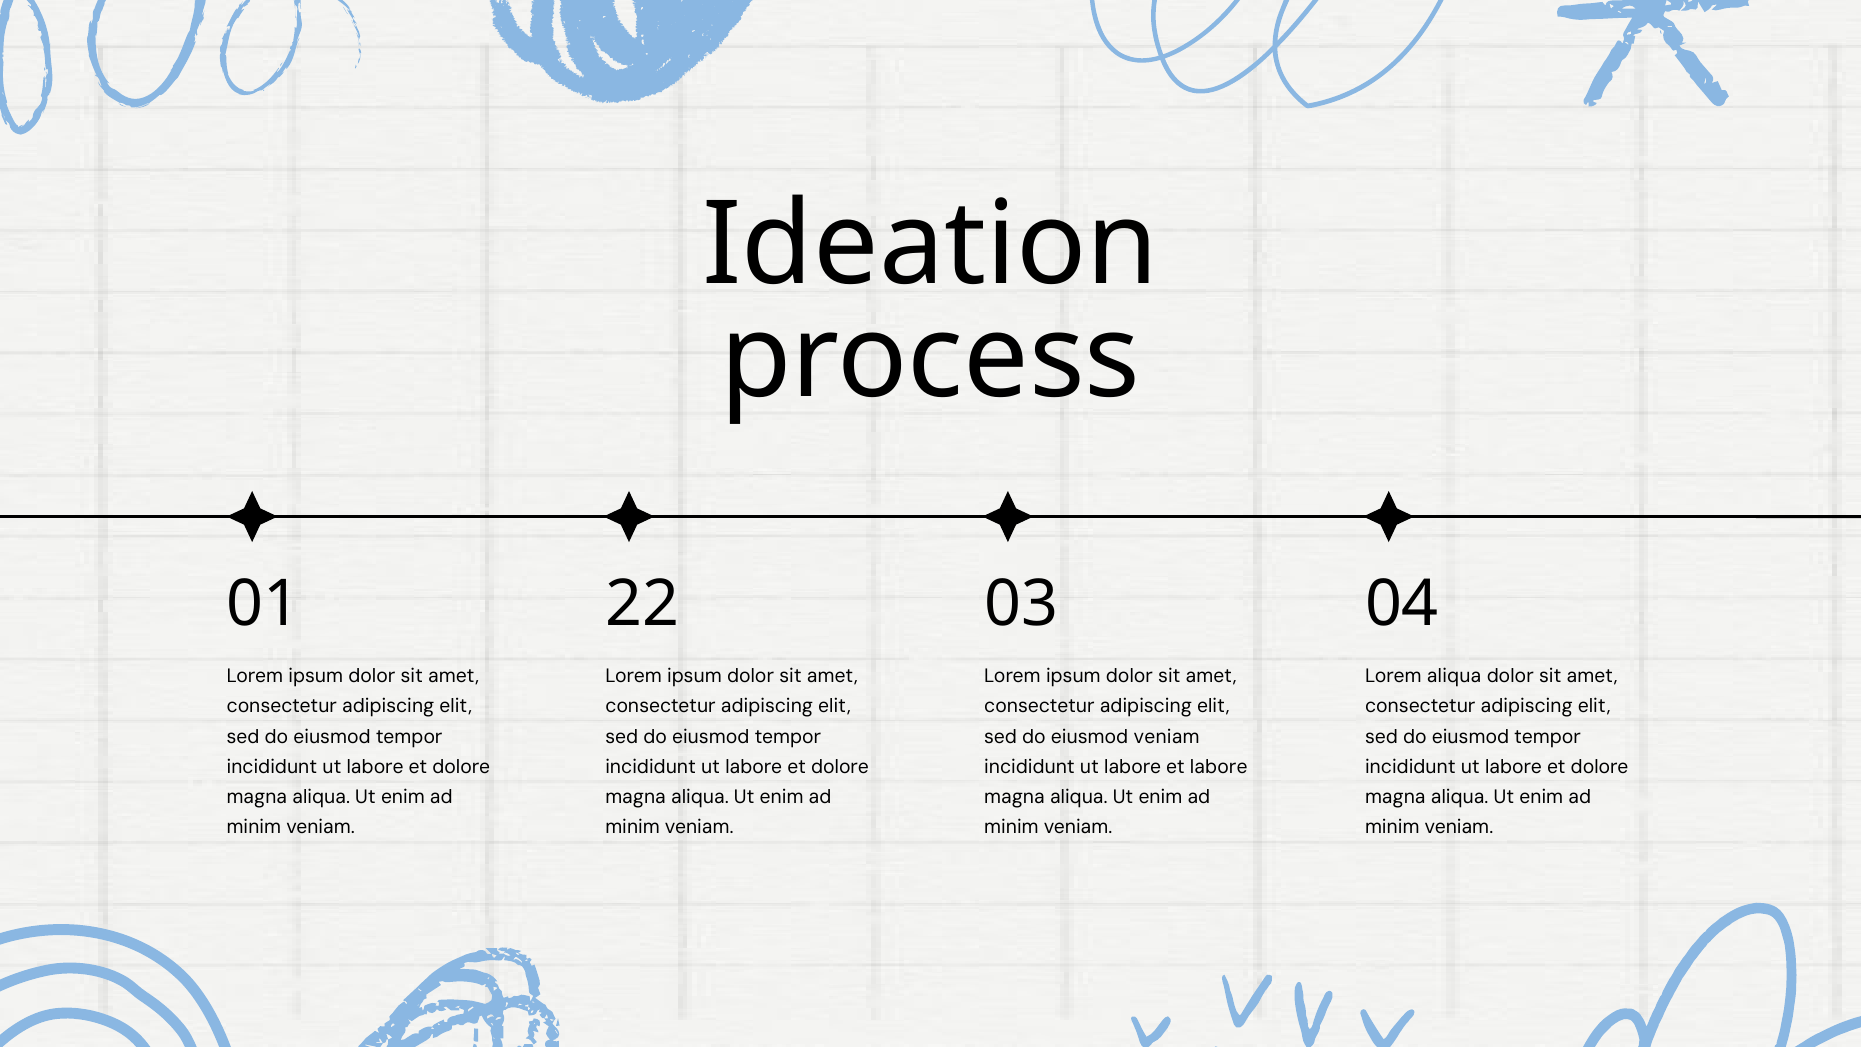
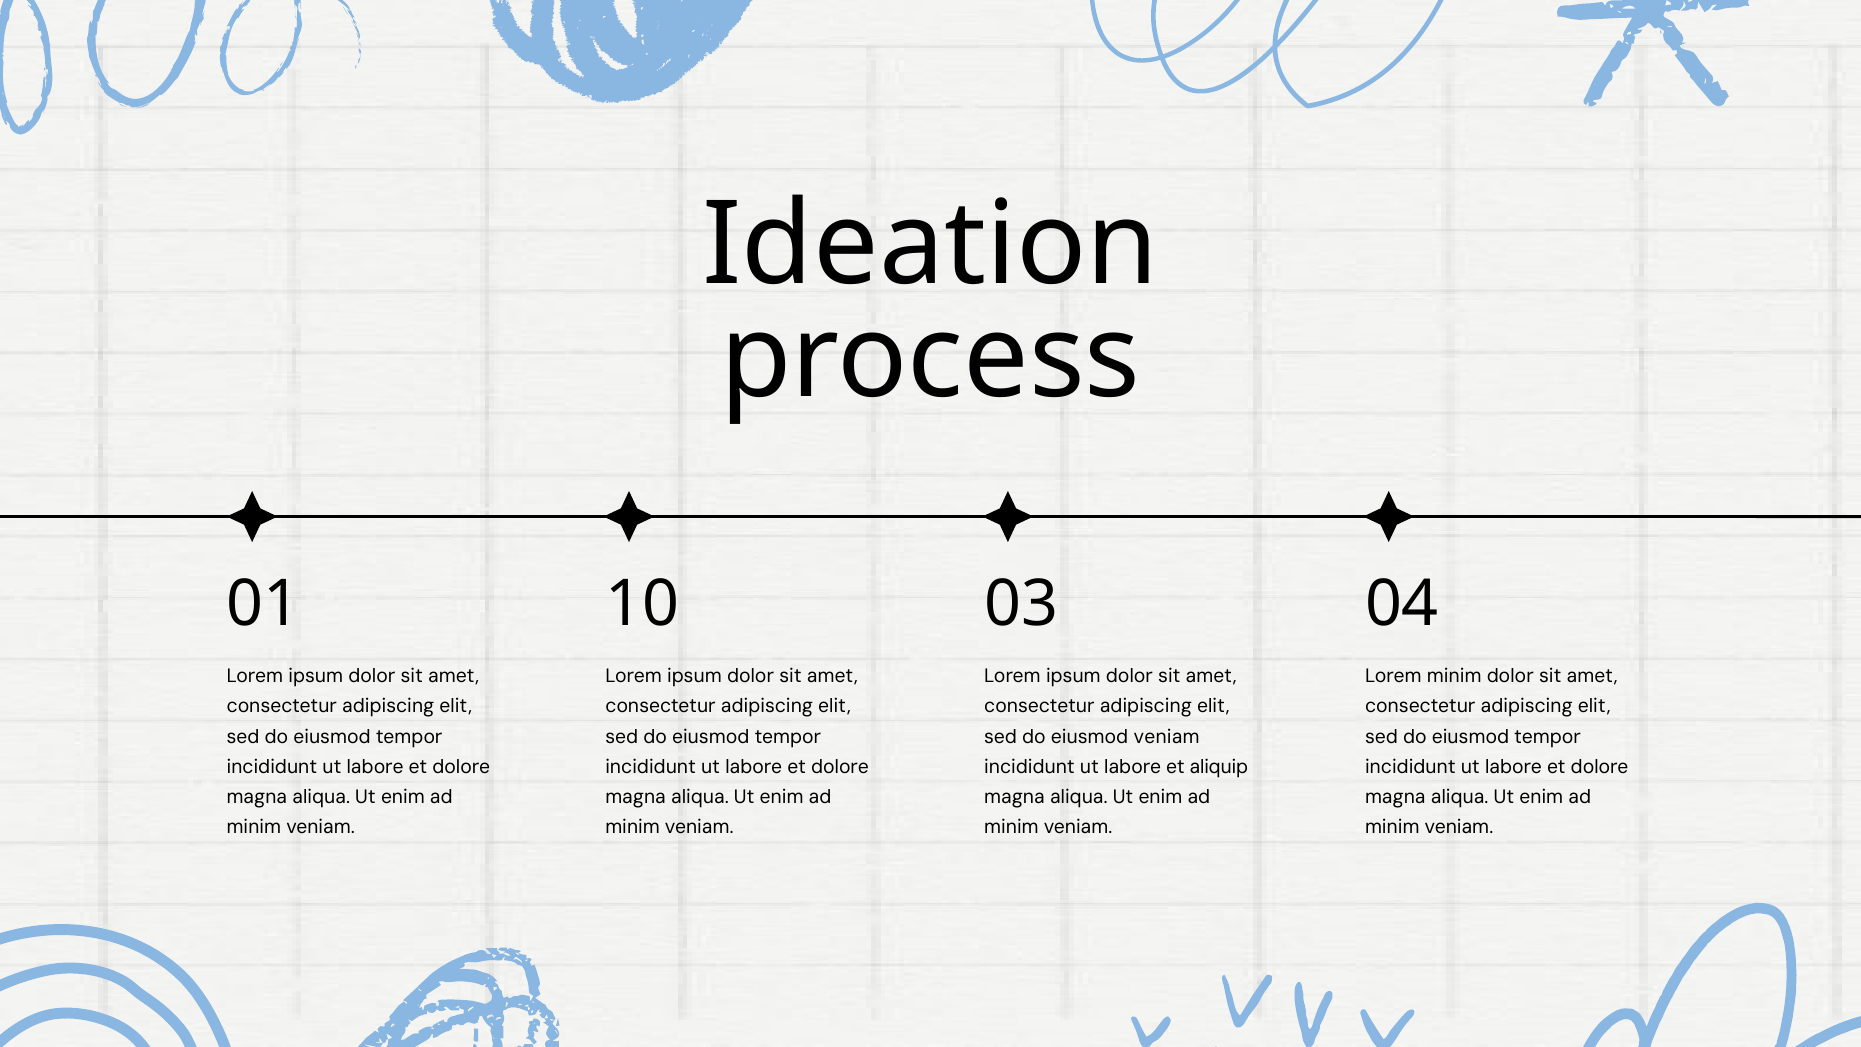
22: 22 -> 10 (642, 604)
Lorem aliqua: aliqua -> minim (1454, 676)
et labore: labore -> aliquip (1219, 767)
